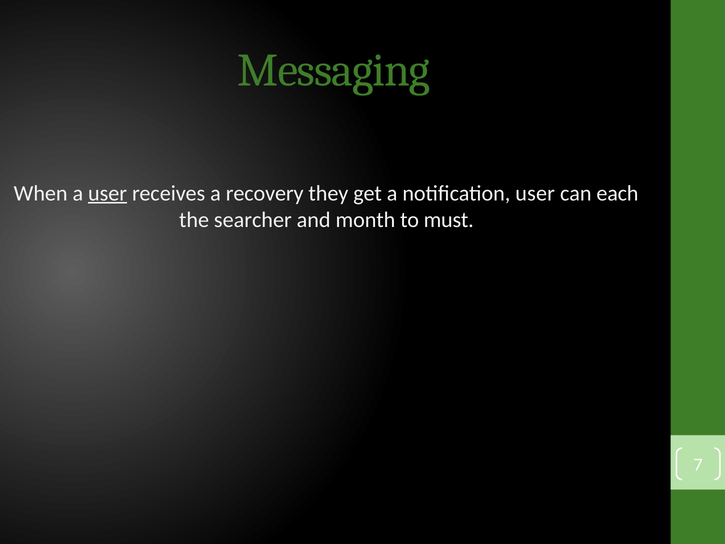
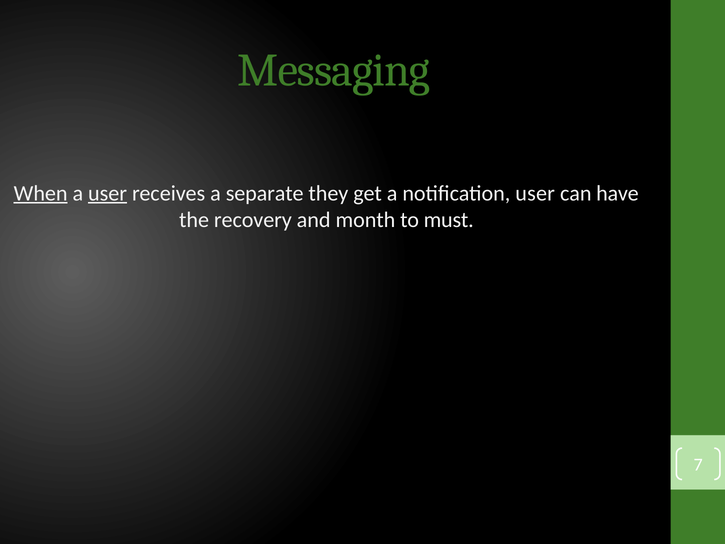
When underline: none -> present (41, 193)
recovery: recovery -> separate (265, 193)
each: each -> have (617, 193)
searcher: searcher -> recovery (253, 220)
